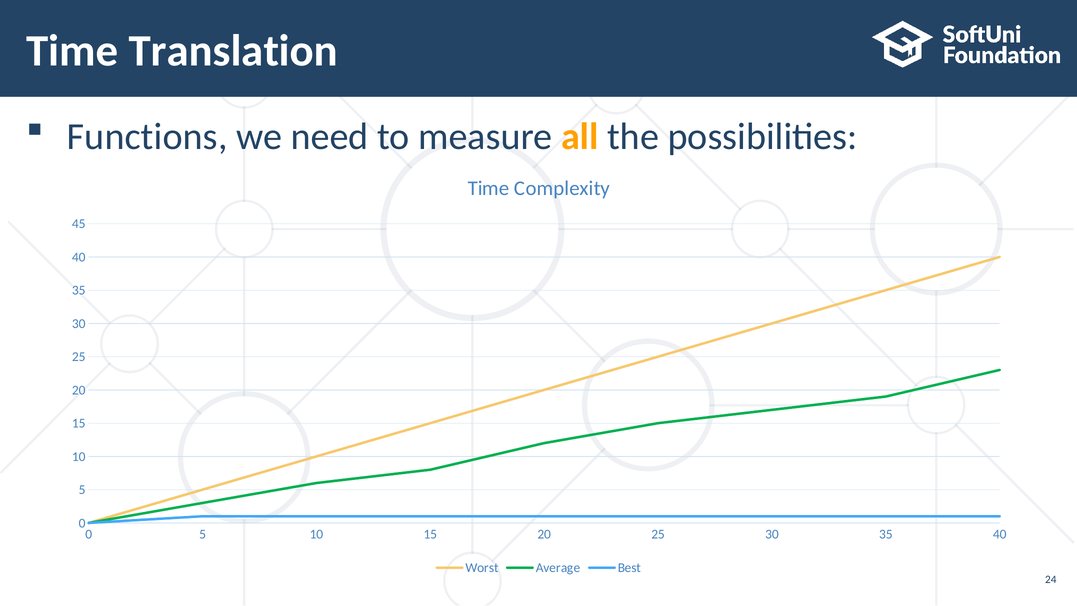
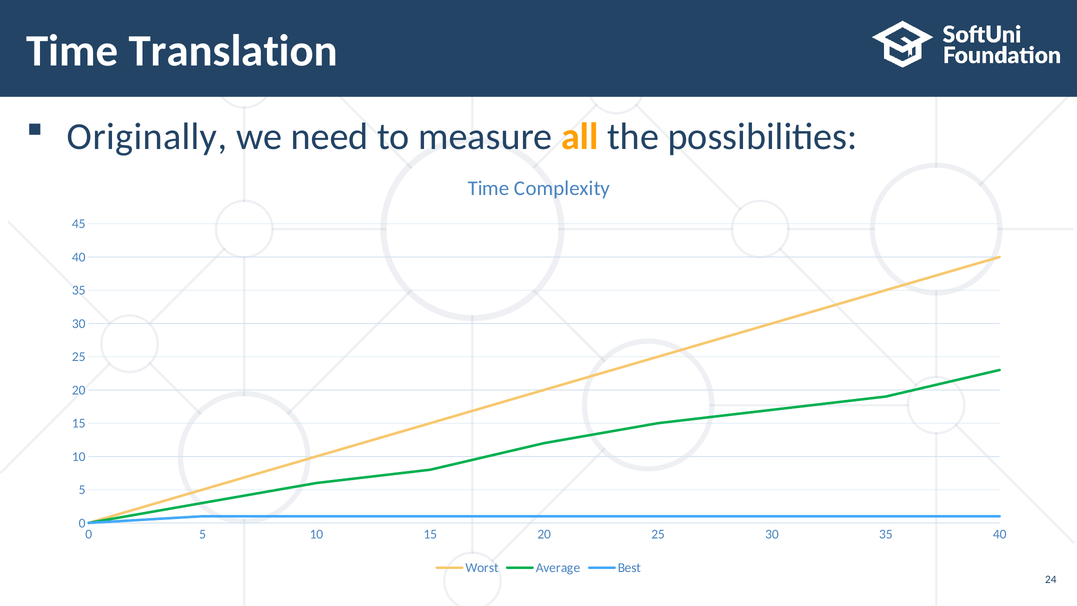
Functions: Functions -> Originally (147, 137)
